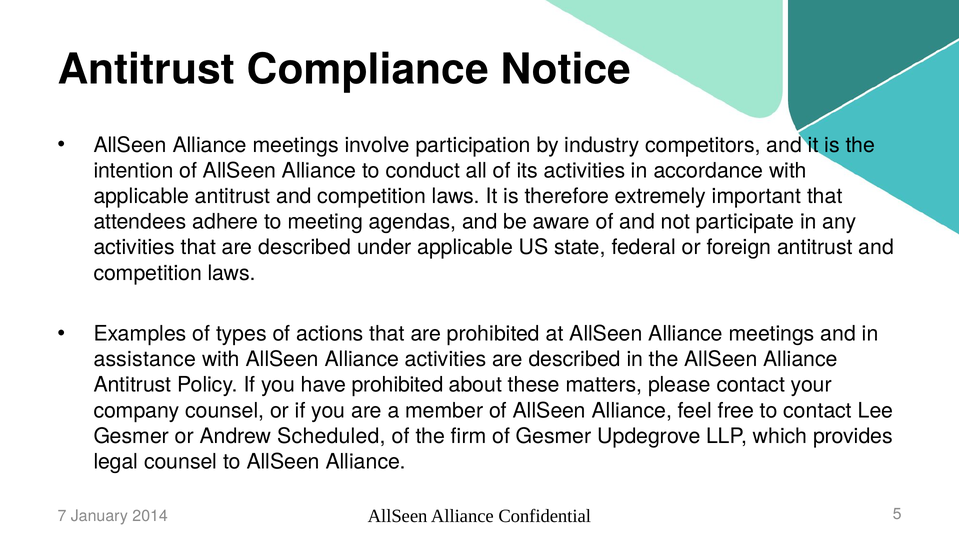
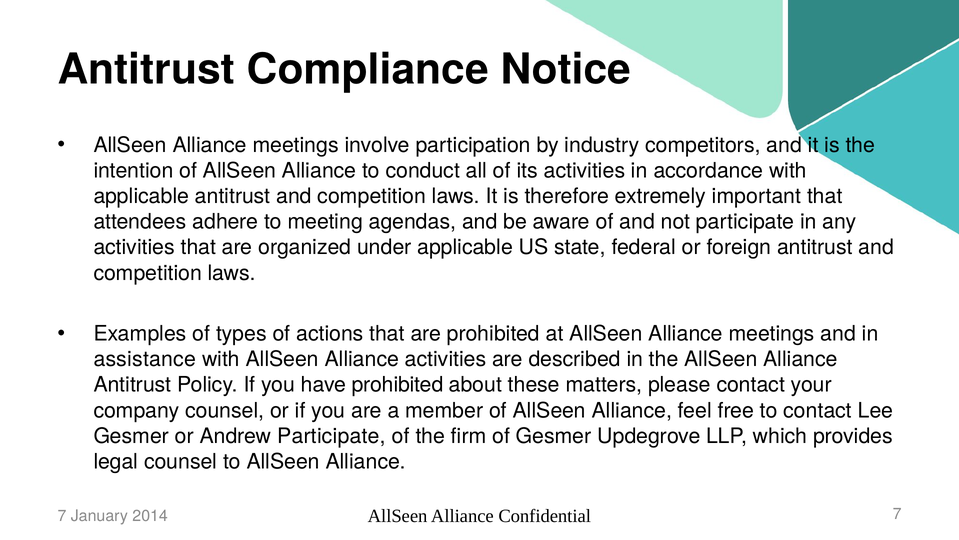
that are described: described -> organized (305, 247)
Andrew Scheduled: Scheduled -> Participate (332, 436)
2014 5: 5 -> 7 (897, 514)
